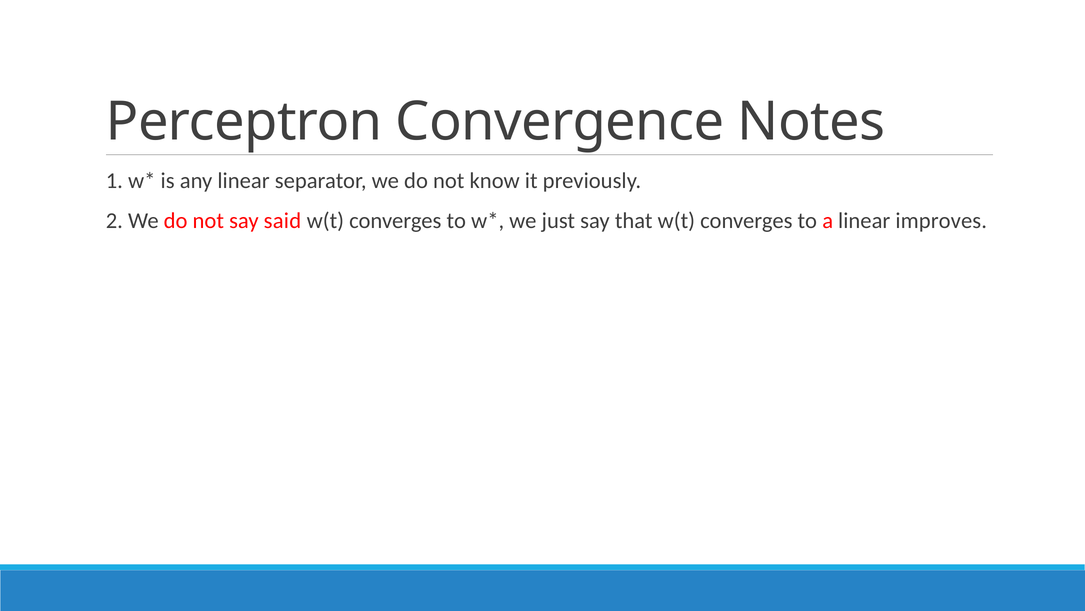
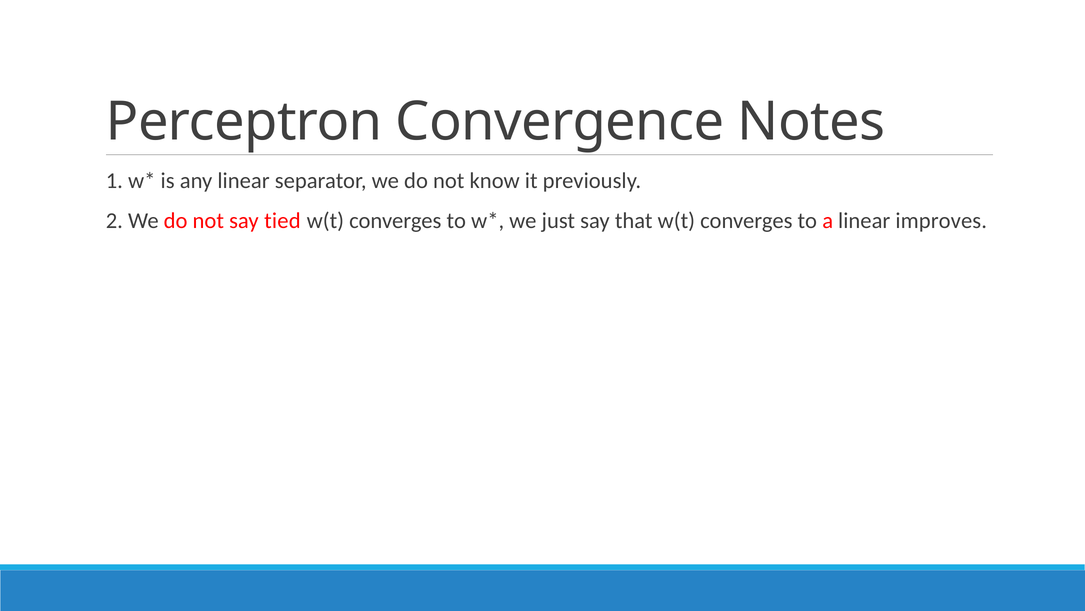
said: said -> tied (282, 221)
